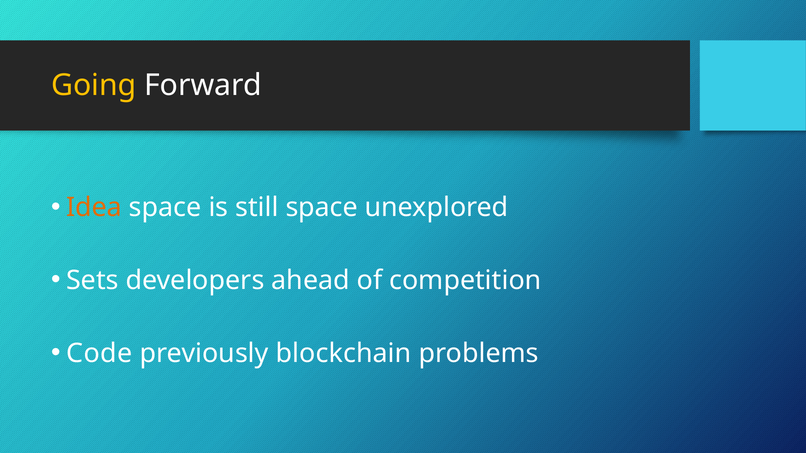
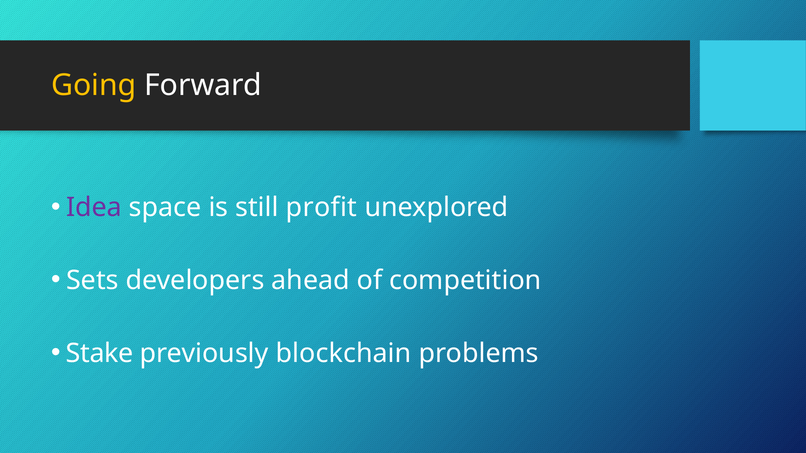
Idea colour: orange -> purple (94, 208)
still space: space -> profit (321, 208)
Code: Code -> Stake (100, 354)
